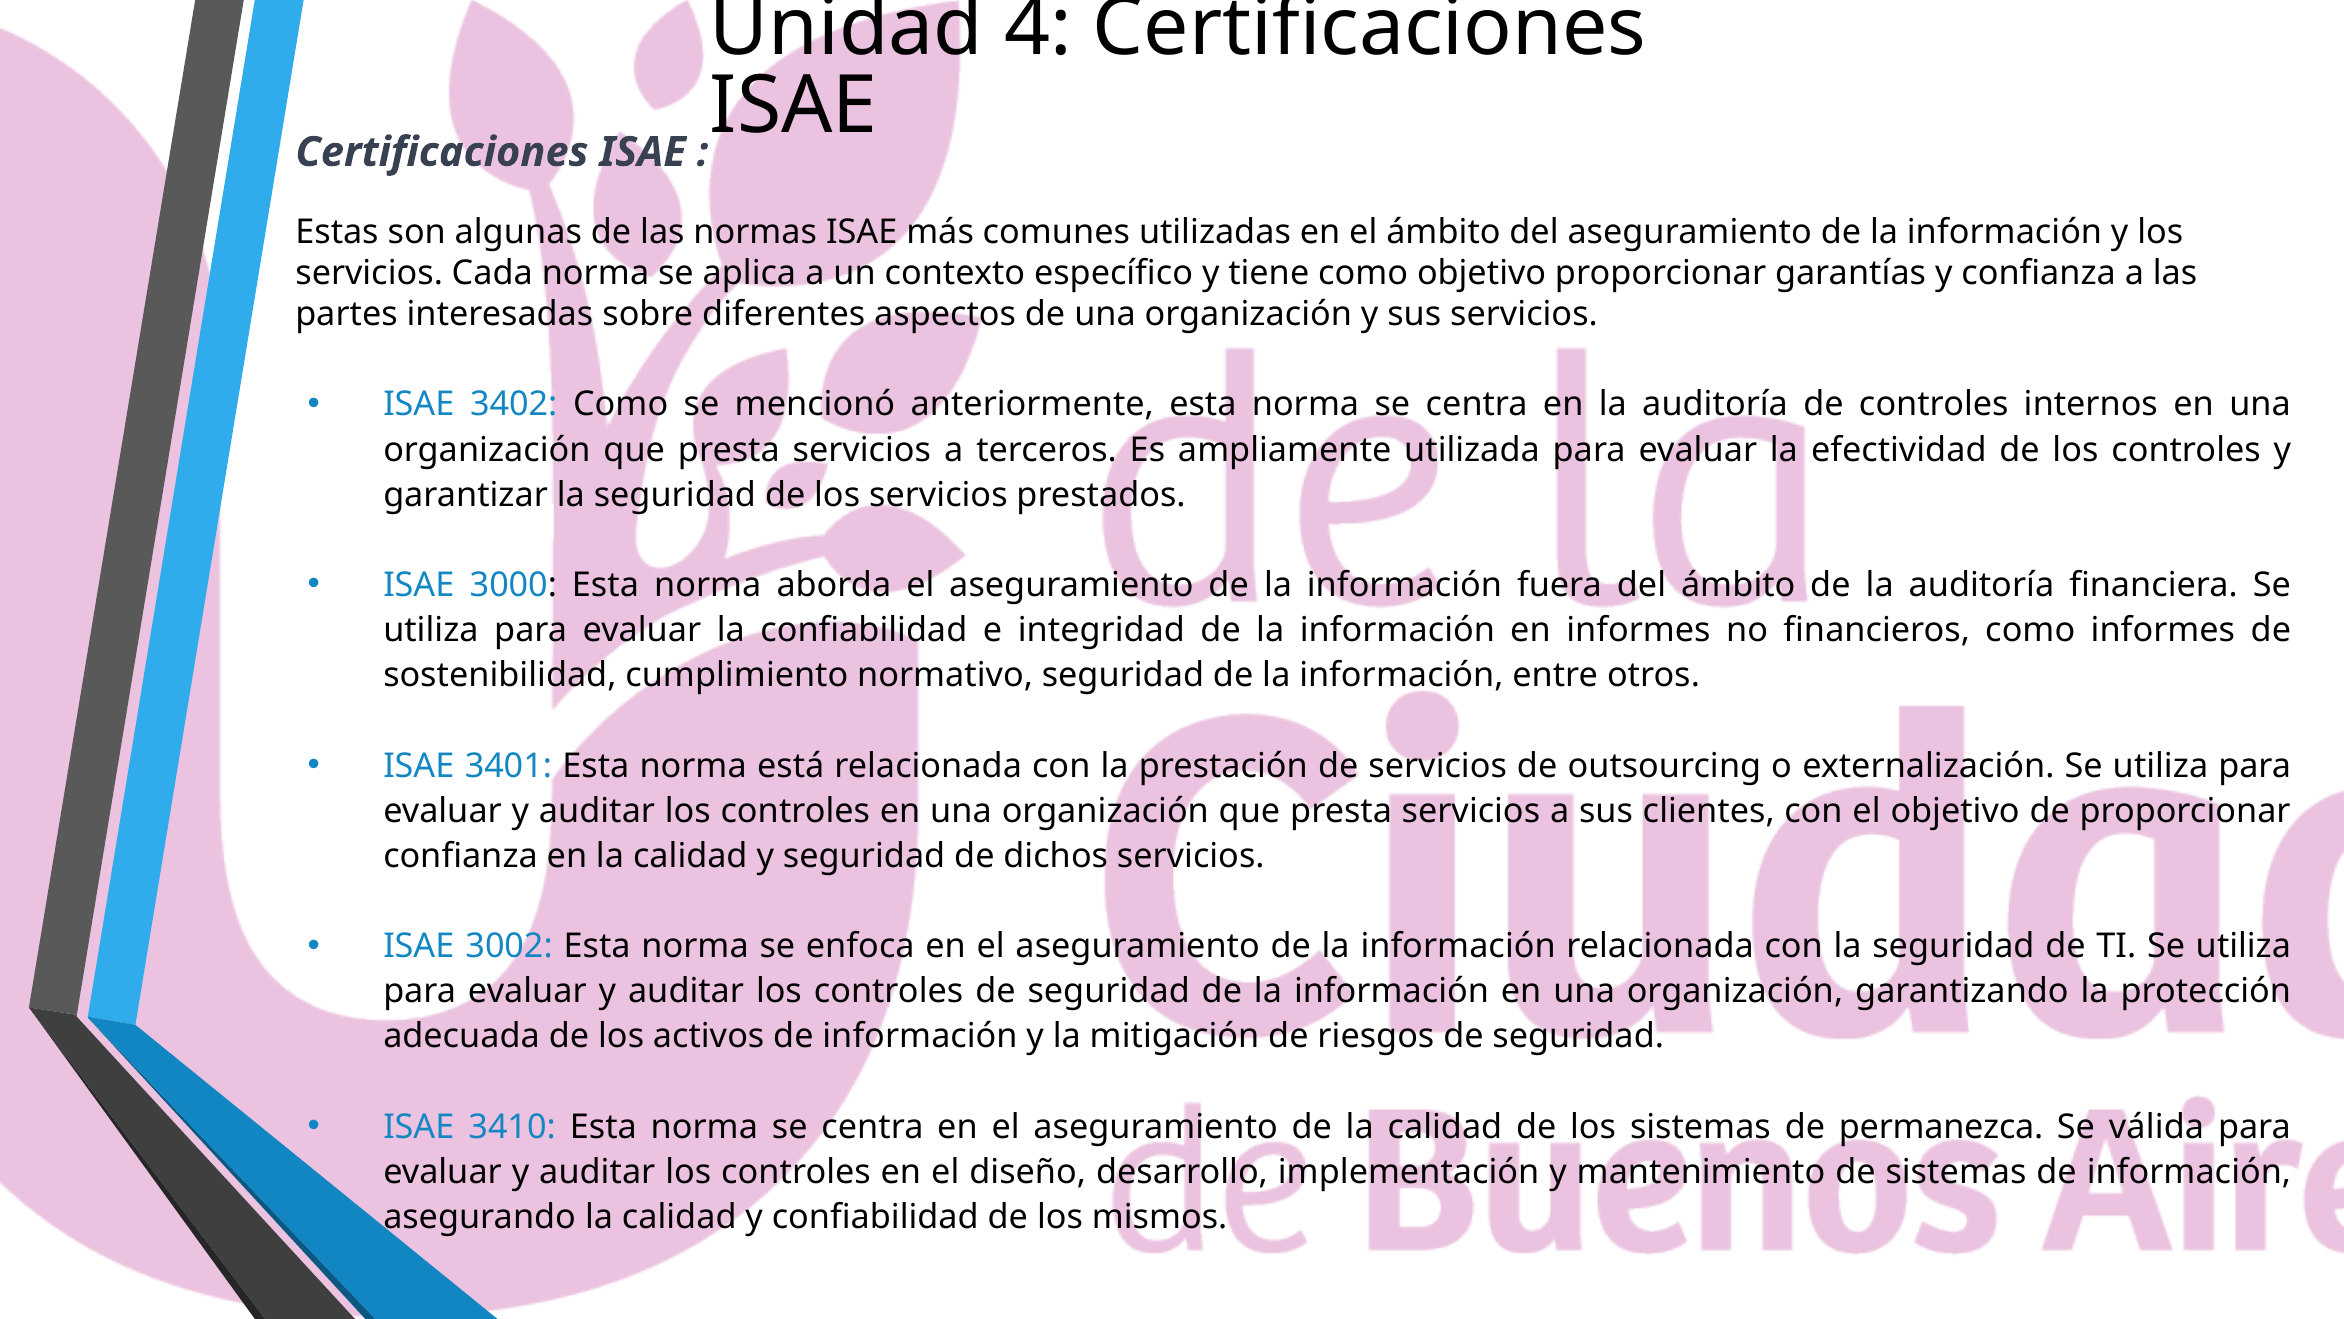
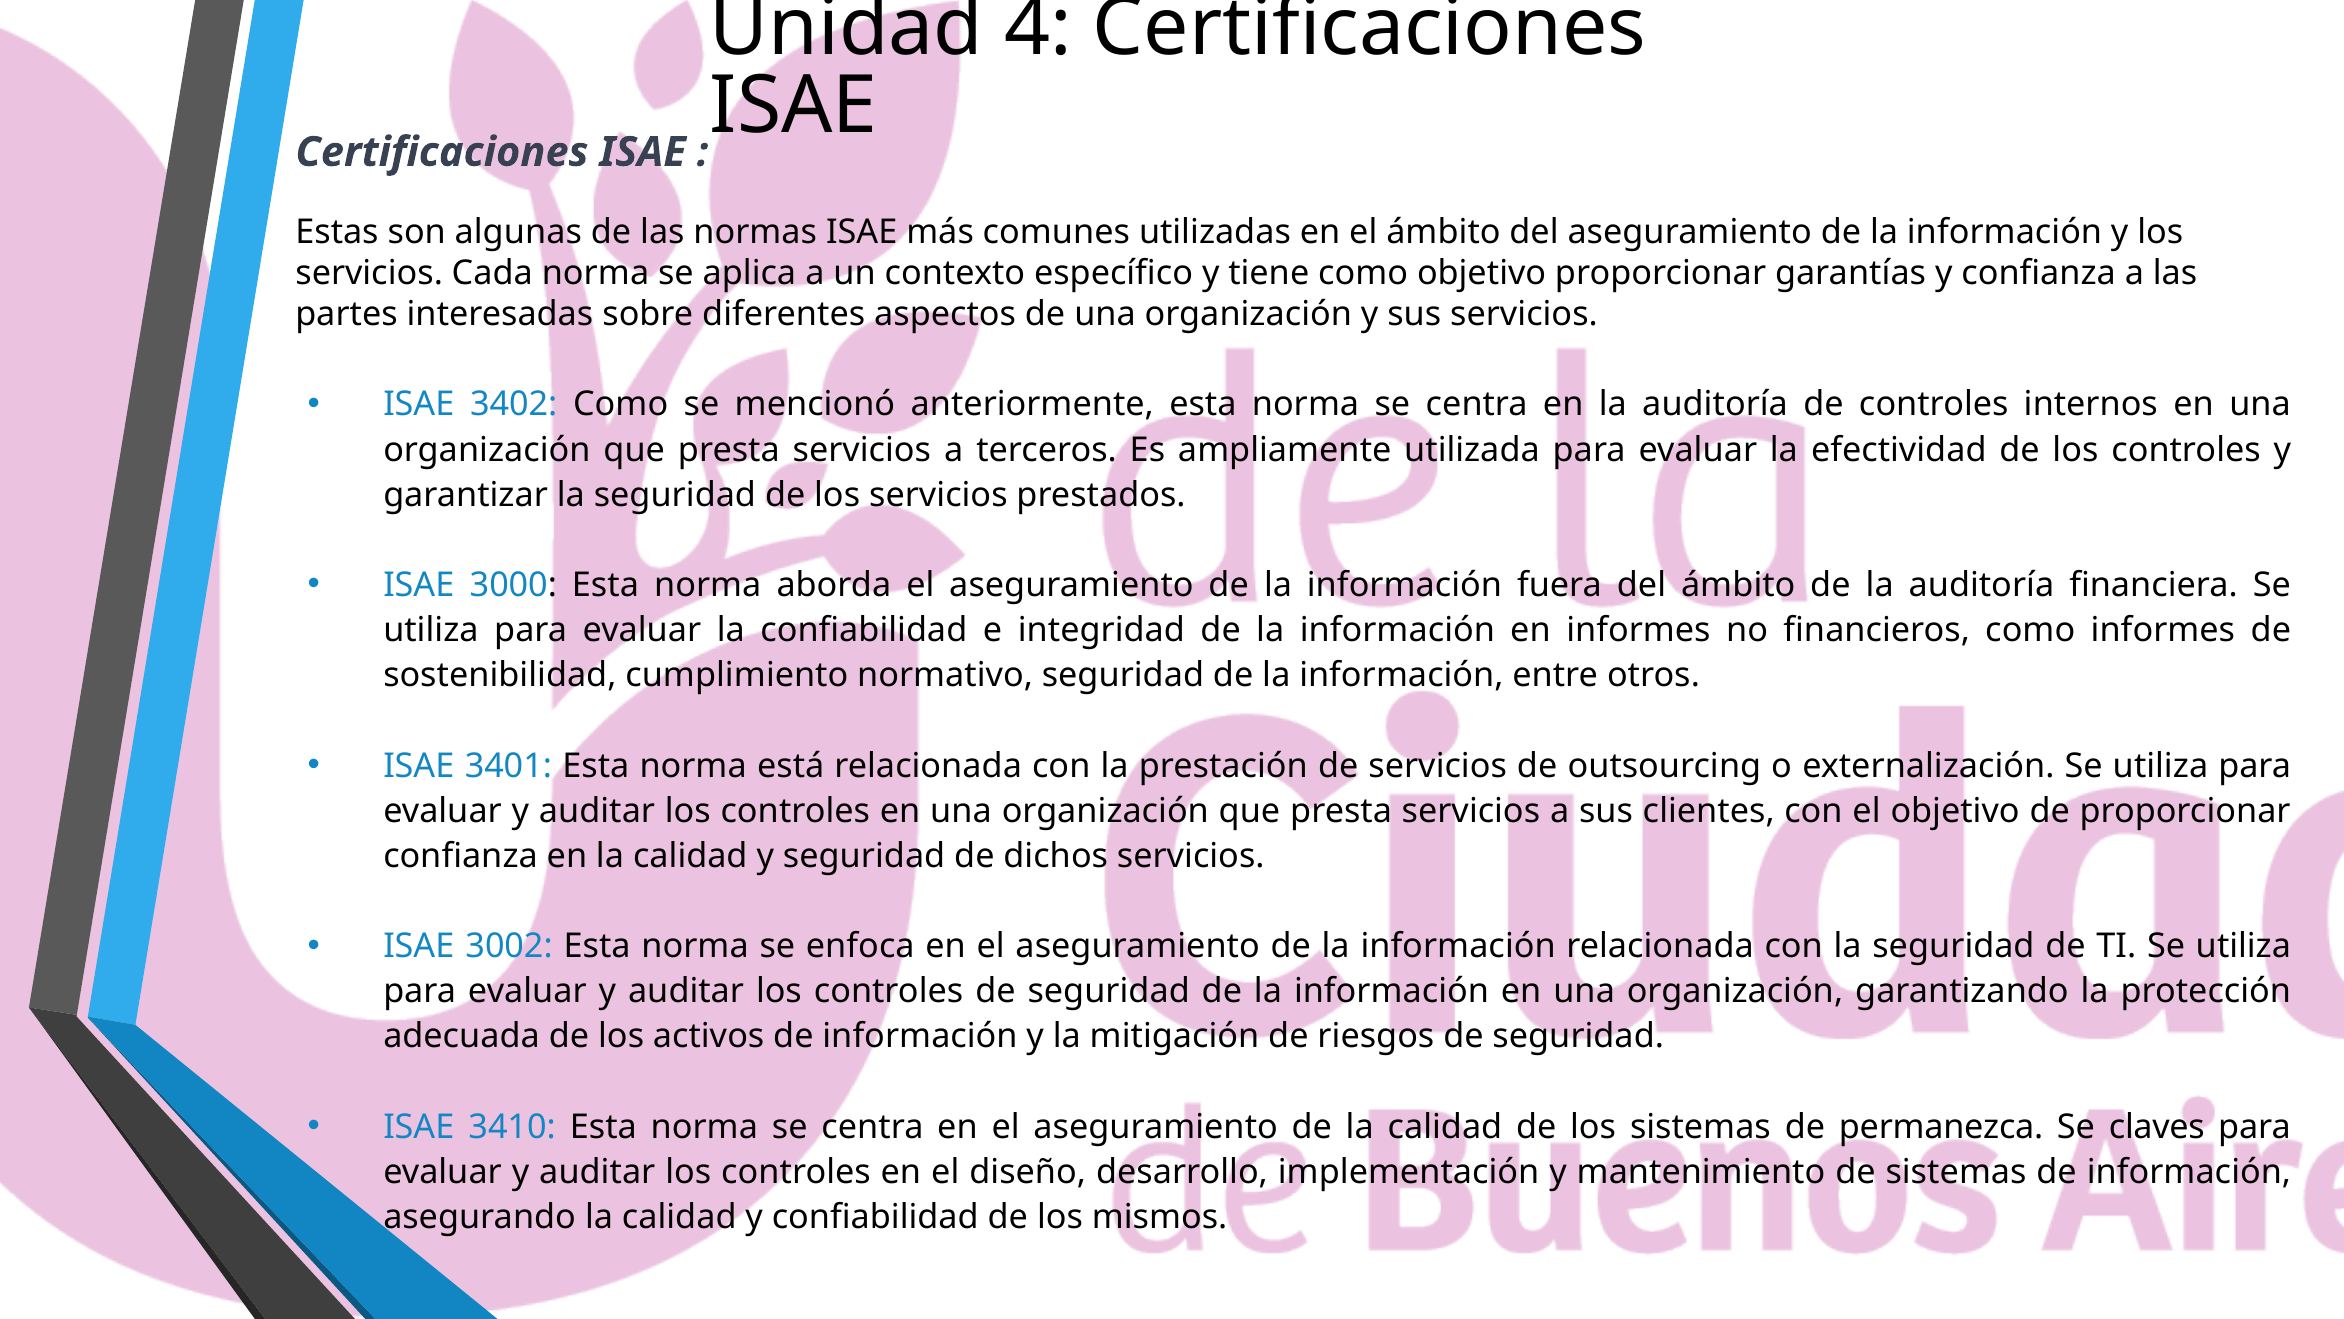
válida: válida -> claves (2157, 1127)
